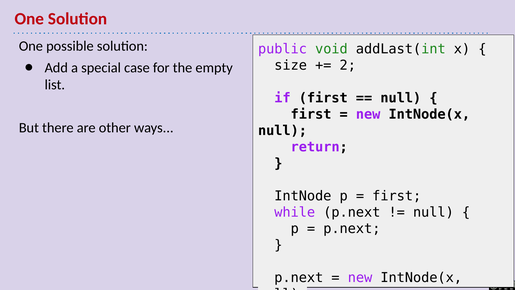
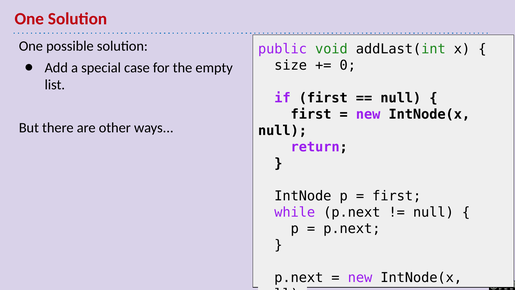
2: 2 -> 0 (348, 65)
